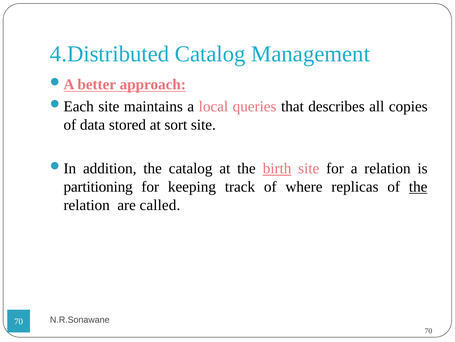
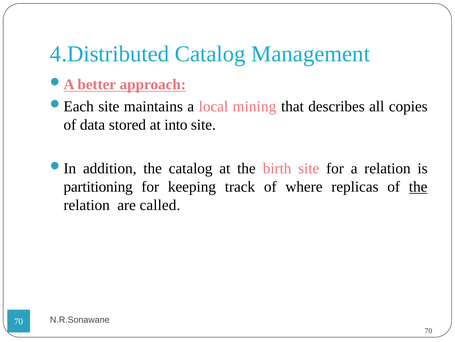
queries: queries -> mining (254, 106)
sort: sort -> into (176, 124)
birth underline: present -> none (277, 168)
